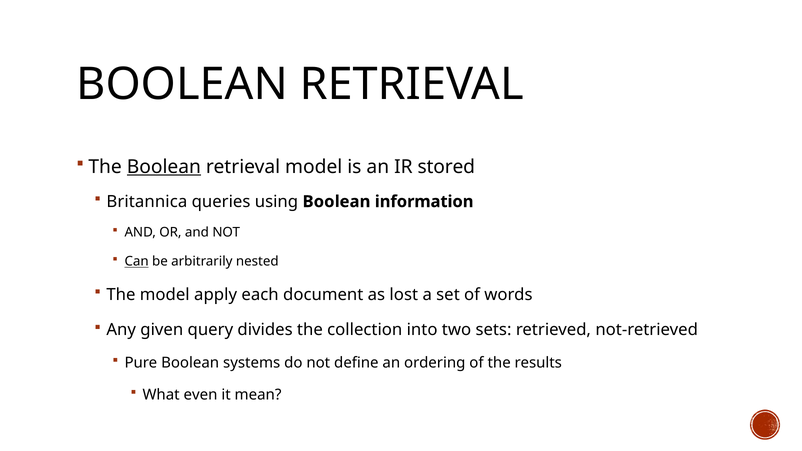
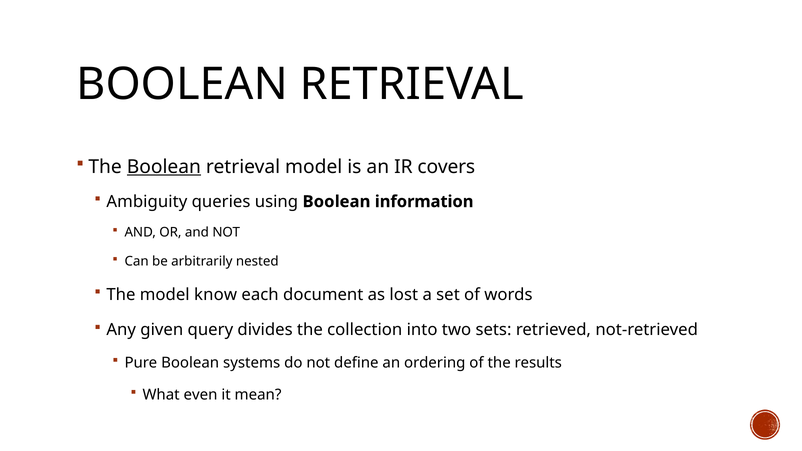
stored: stored -> covers (446, 167)
Britannica: Britannica -> Ambiguity (147, 202)
Can underline: present -> none (137, 262)
apply: apply -> know (216, 295)
